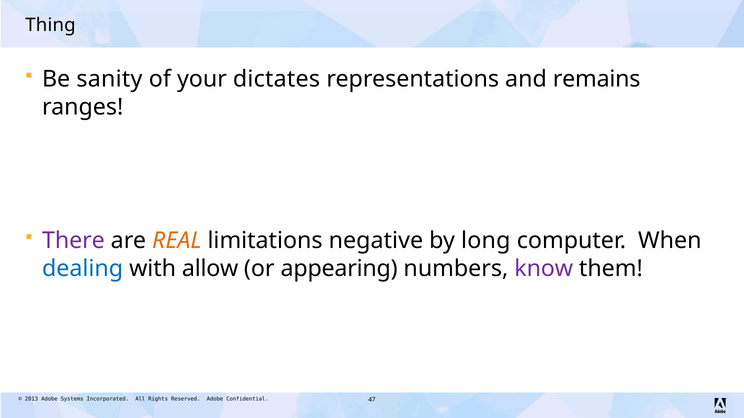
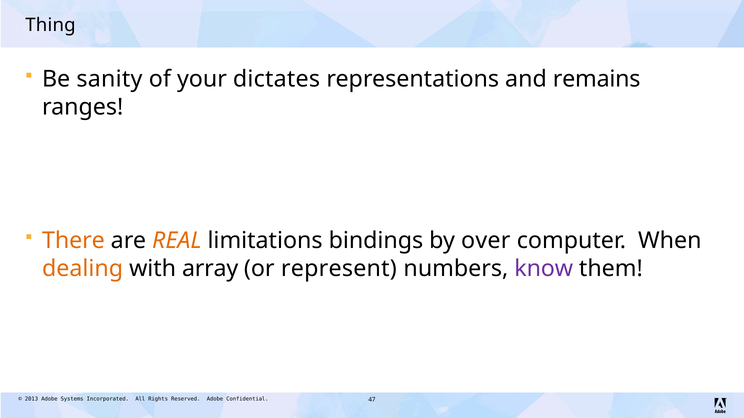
There colour: purple -> orange (73, 241)
negative: negative -> bindings (376, 241)
long: long -> over (486, 241)
dealing colour: blue -> orange (83, 269)
allow: allow -> array (210, 269)
appearing: appearing -> represent (339, 269)
